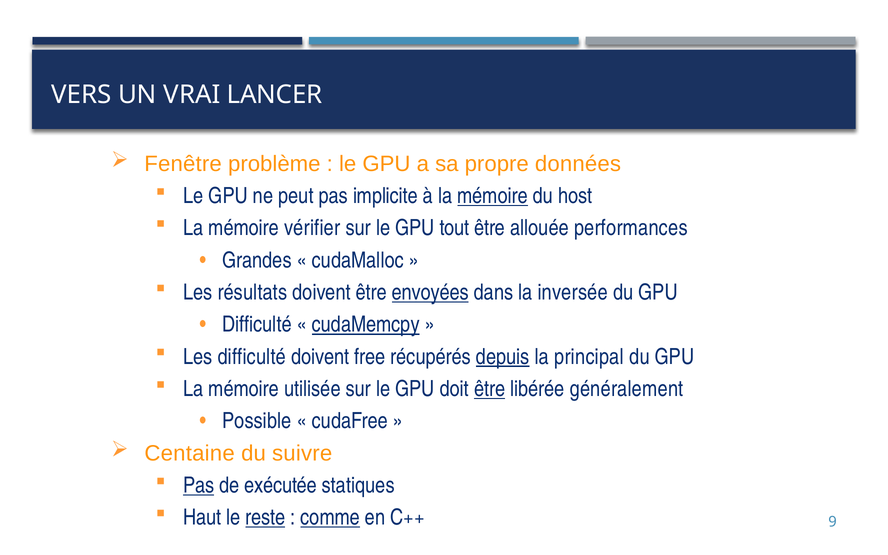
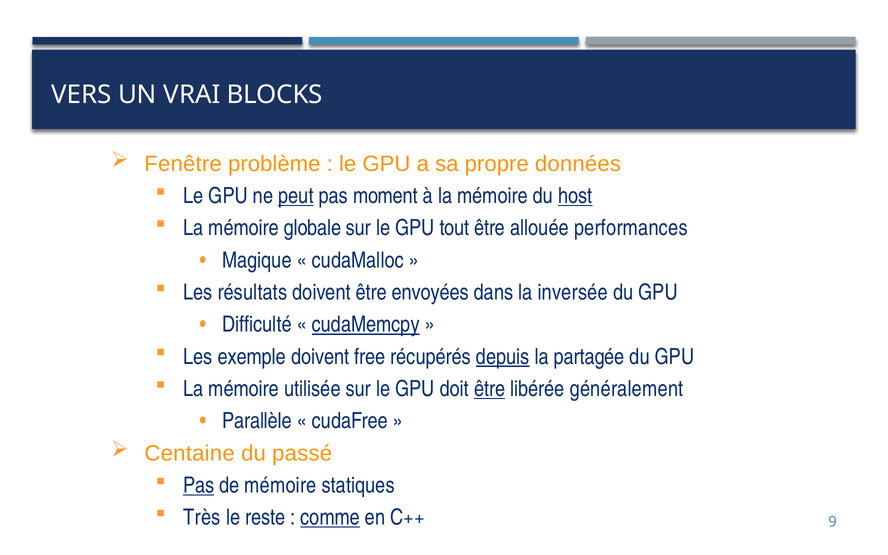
LANCER: LANCER -> BLOCKS (275, 95)
peut underline: none -> present (296, 196)
implicite: implicite -> moment (385, 196)
mémoire underline: present -> none (493, 196)
host underline: none -> present (575, 196)
vérifier: vérifier -> globale (312, 228)
Grandes: Grandes -> Magique (257, 260)
envoyées underline: present -> none (430, 292)
Les difficulté: difficulté -> exemple (252, 357)
principal: principal -> partagée (589, 357)
Possible: Possible -> Parallèle (257, 421)
suivre: suivre -> passé (302, 453)
de exécutée: exécutée -> mémoire (281, 485)
Haut: Haut -> Très (202, 518)
reste underline: present -> none (265, 518)
